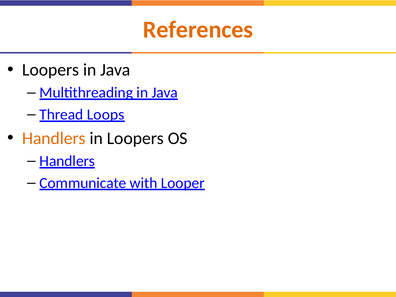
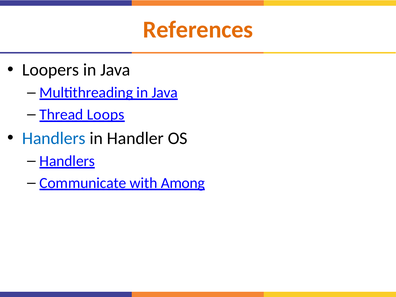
Handlers colour: orange -> blue (54, 138)
in Loopers: Loopers -> Handler (135, 138)
Looper: Looper -> Among (183, 183)
